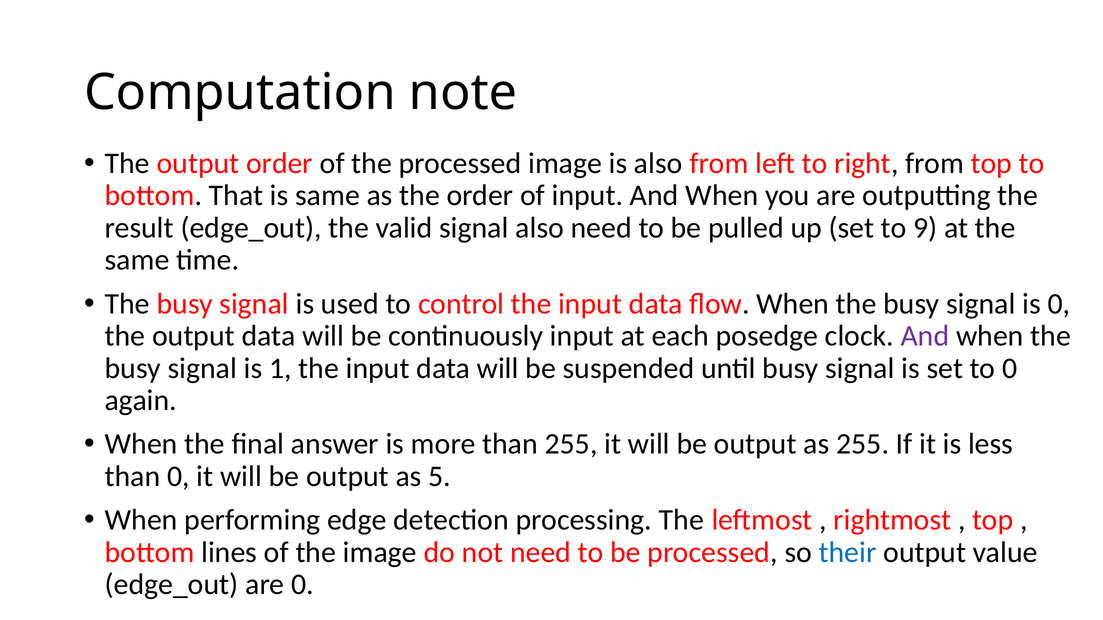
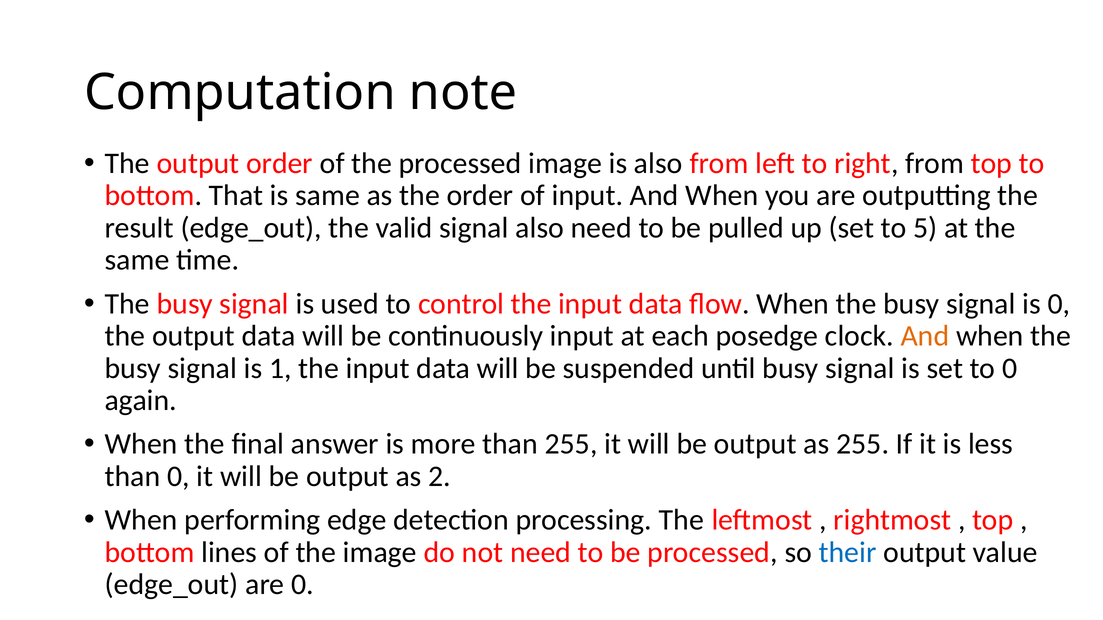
9: 9 -> 5 (925, 228)
And colour: purple -> orange (925, 336)
5: 5 -> 2 (440, 477)
